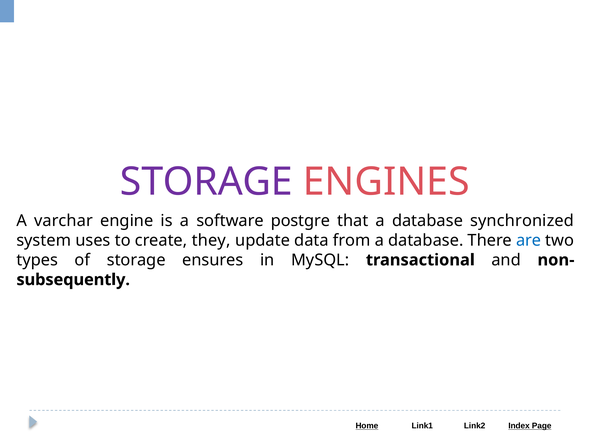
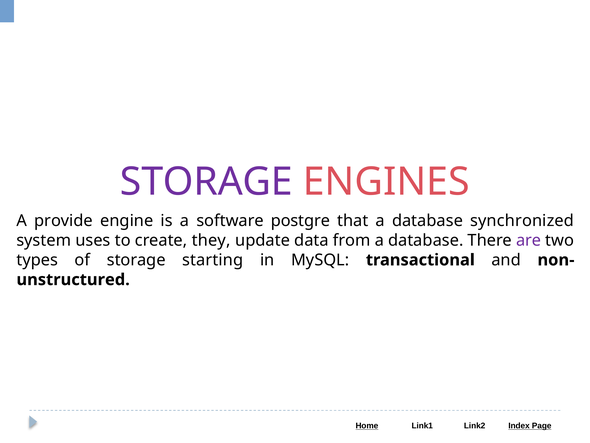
varchar: varchar -> provide (64, 220)
are colour: blue -> purple (529, 240)
ensures: ensures -> starting (213, 260)
subsequently: subsequently -> unstructured (73, 279)
